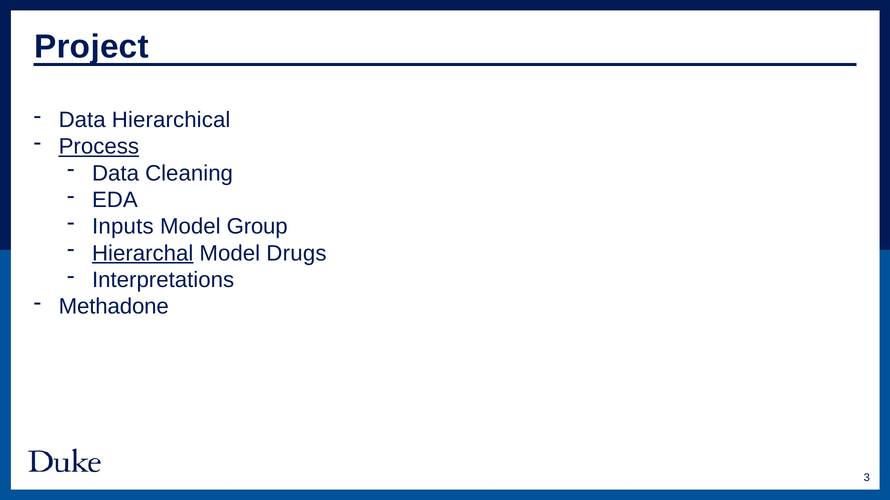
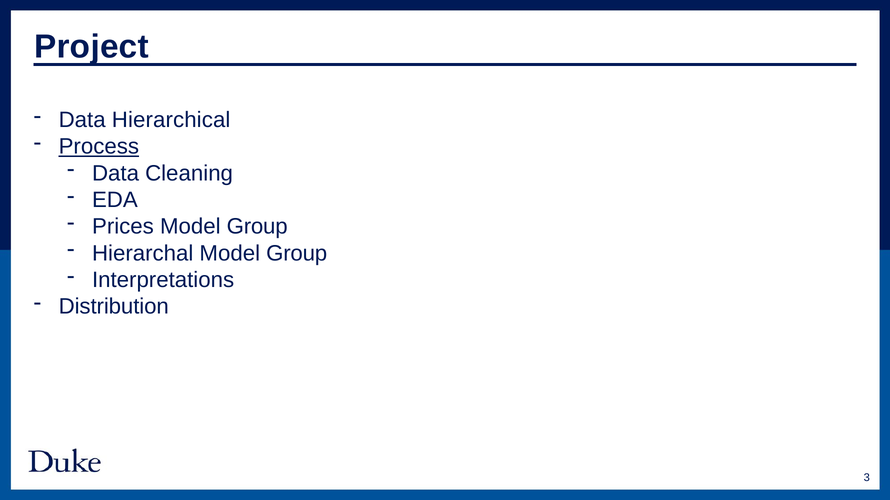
Inputs: Inputs -> Prices (123, 227)
Hierarchal underline: present -> none (143, 254)
Drugs: Drugs -> Group (297, 254)
Methadone: Methadone -> Distribution (114, 307)
